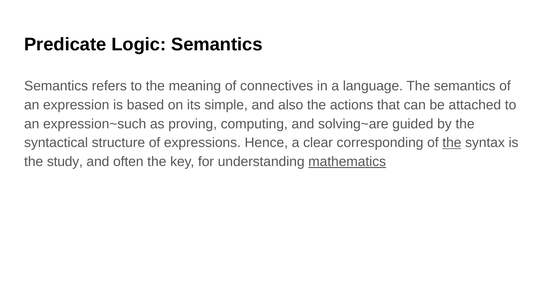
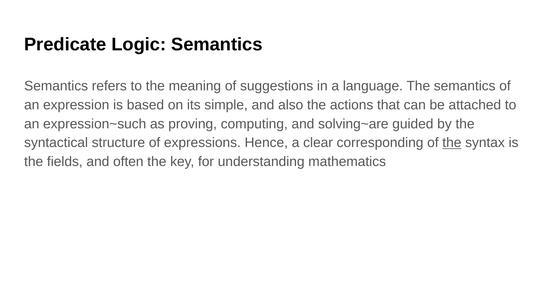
connectives: connectives -> suggestions (277, 86)
study: study -> fields (65, 162)
mathematics underline: present -> none (347, 162)
